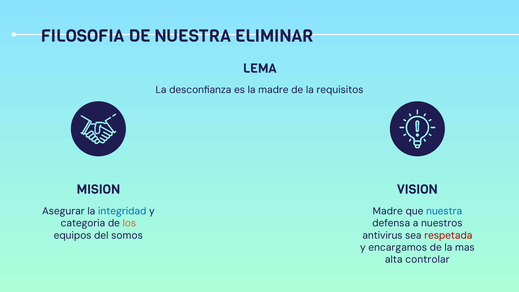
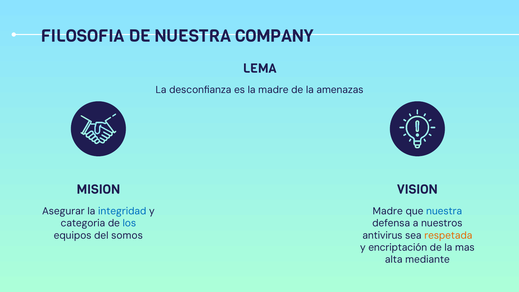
ELIMINAR: ELIMINAR -> COMPANY (274, 36)
requisitos: requisitos -> amenazas (340, 90)
los colour: orange -> blue (129, 223)
respetada colour: red -> orange (448, 235)
encargamos: encargamos -> encriptación (398, 247)
controlar: controlar -> mediante (428, 260)
